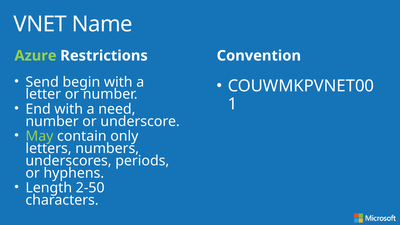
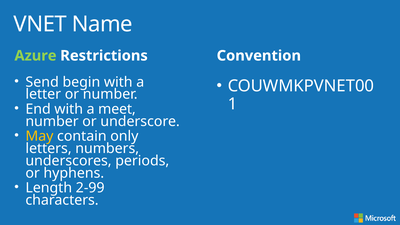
need: need -> meet (117, 109)
May colour: light green -> yellow (39, 136)
2-50: 2-50 -> 2-99 (90, 188)
